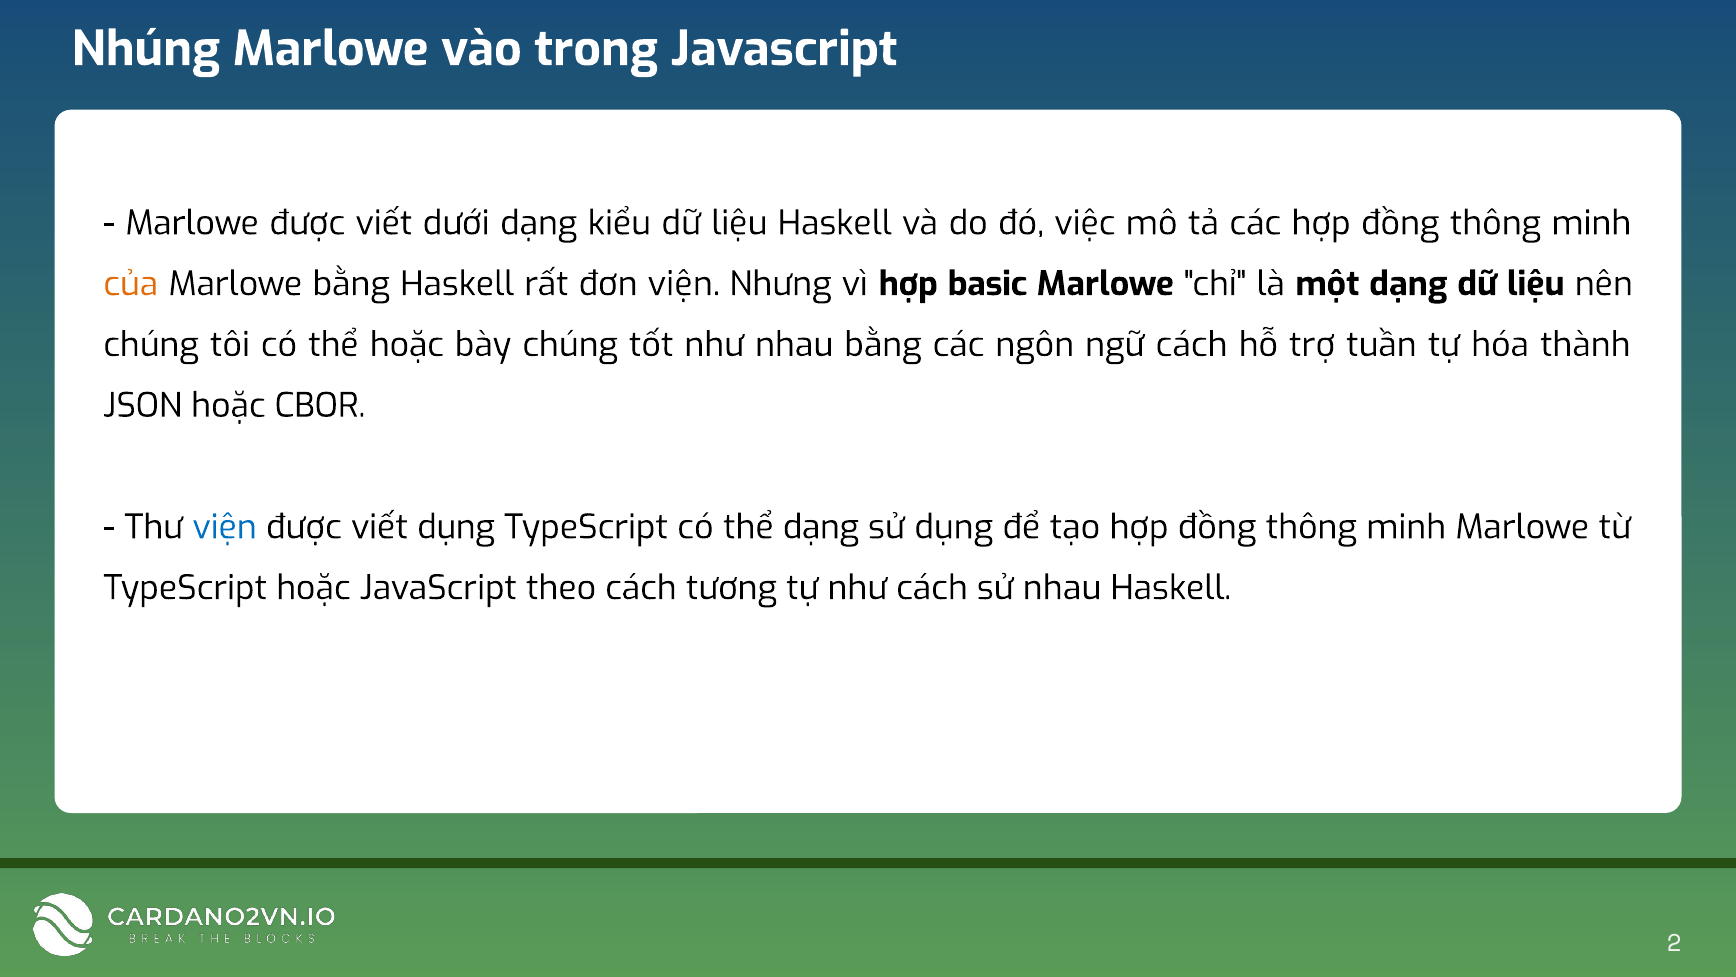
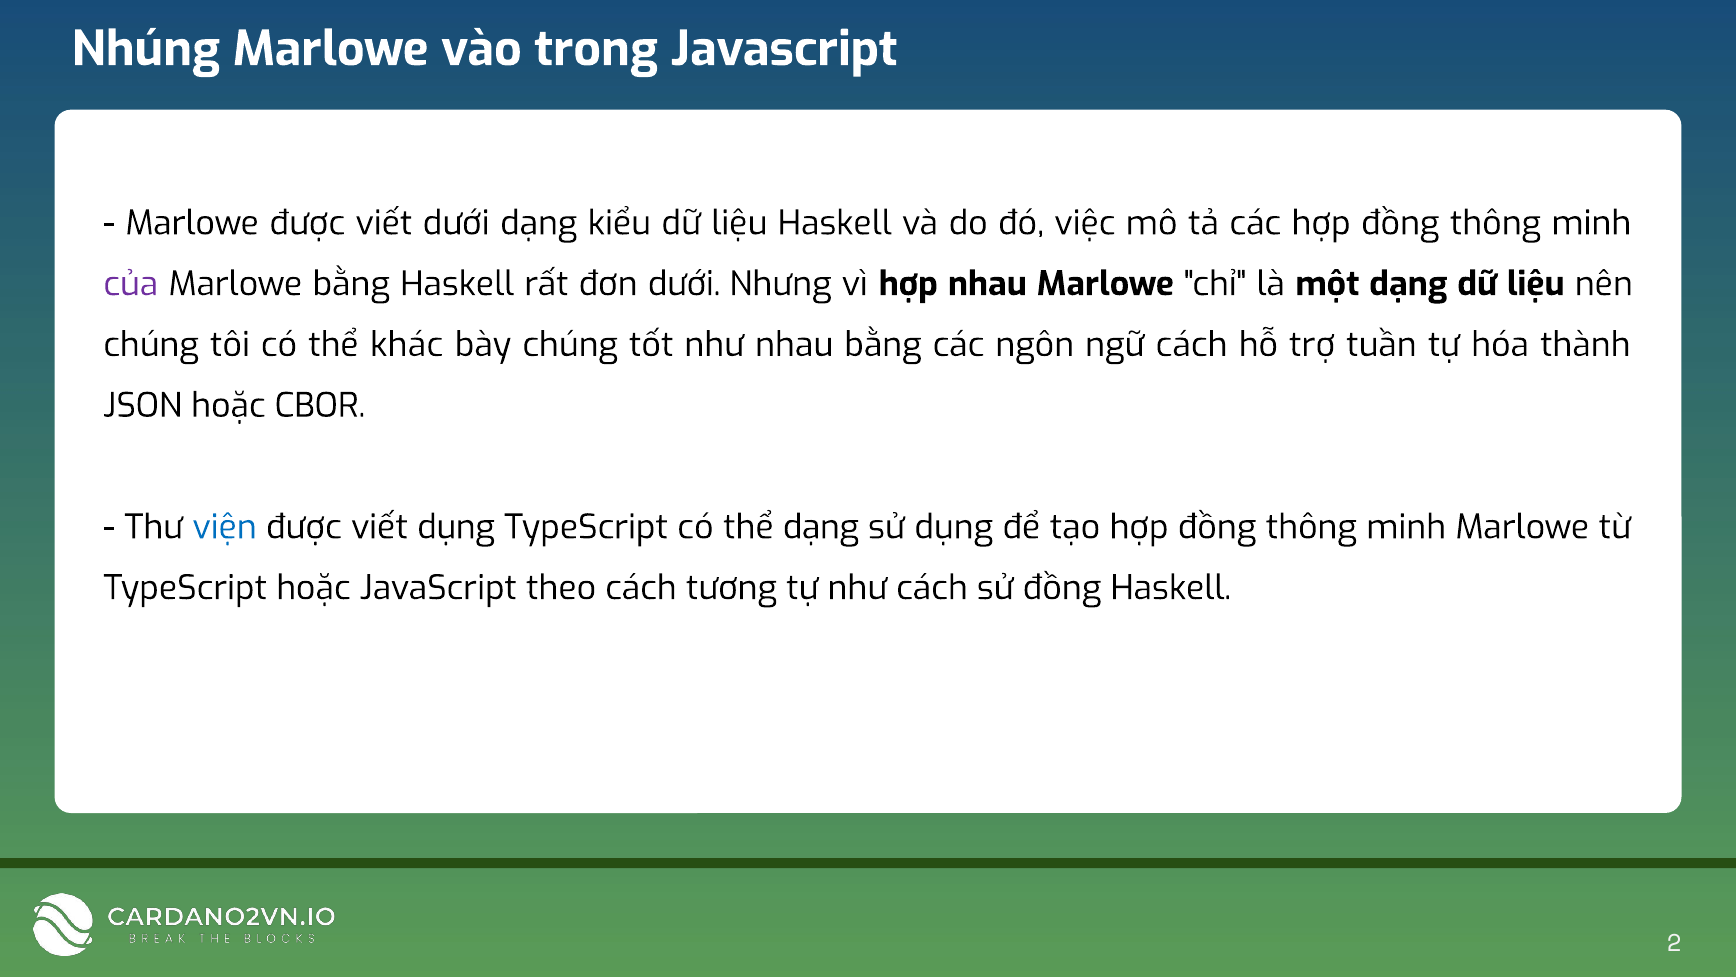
của colour: orange -> purple (131, 284)
đơn viện: viện -> dưới (684, 284)
hợp basic: basic -> nhau (987, 284)
thể hoặc: hoặc -> khác (407, 345)
sử nhau: nhau -> đồng (1062, 588)
